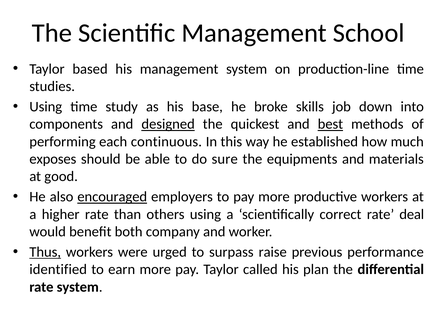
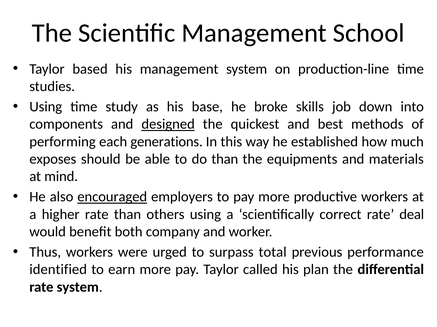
best underline: present -> none (330, 124)
continuous: continuous -> generations (167, 142)
do sure: sure -> than (225, 159)
good: good -> mind (61, 177)
Thus underline: present -> none (45, 253)
raise: raise -> total (273, 253)
